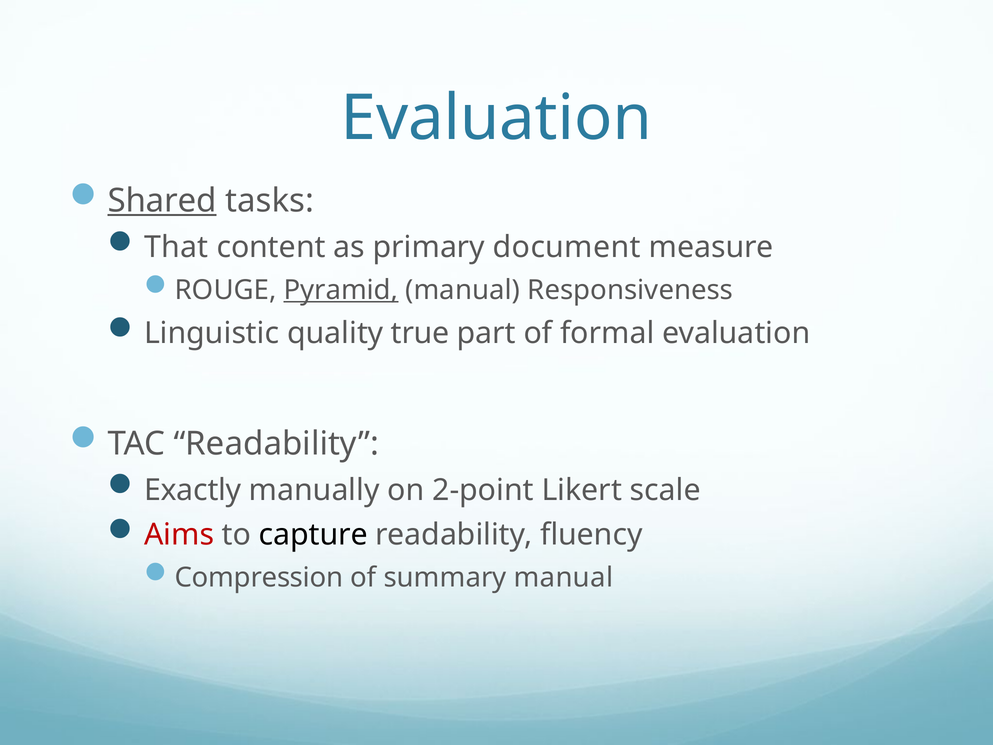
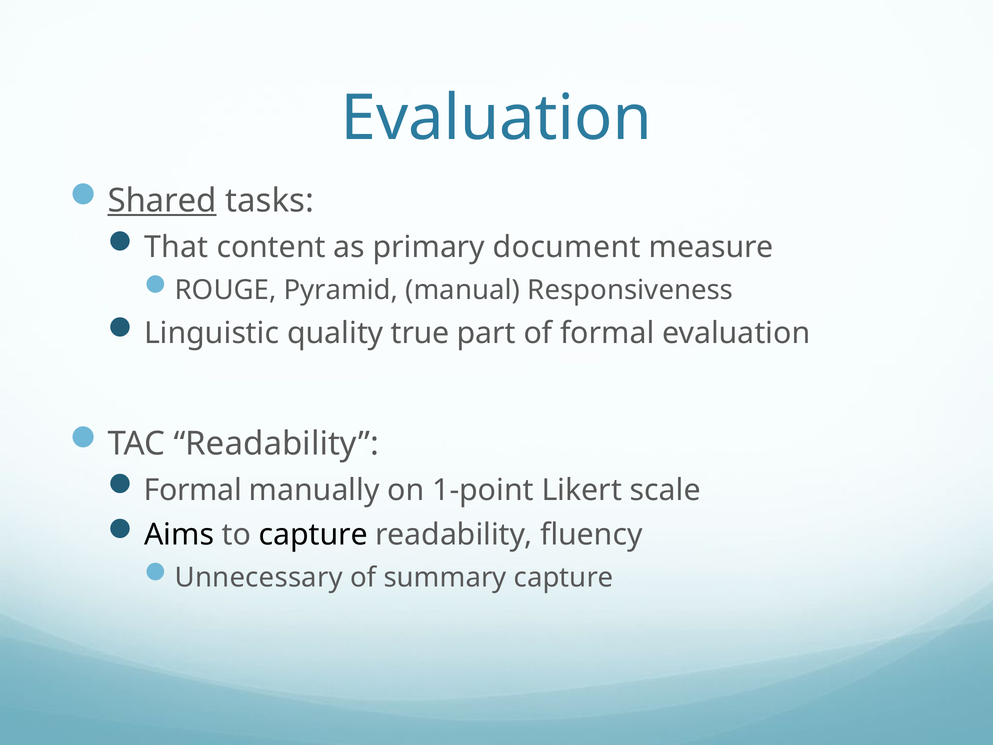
Pyramid underline: present -> none (341, 290)
Exactly: Exactly -> Formal (193, 490)
2-point: 2-point -> 1-point (483, 490)
Aims colour: red -> black (179, 535)
Compression: Compression -> Unnecessary (259, 577)
summary manual: manual -> capture (564, 577)
